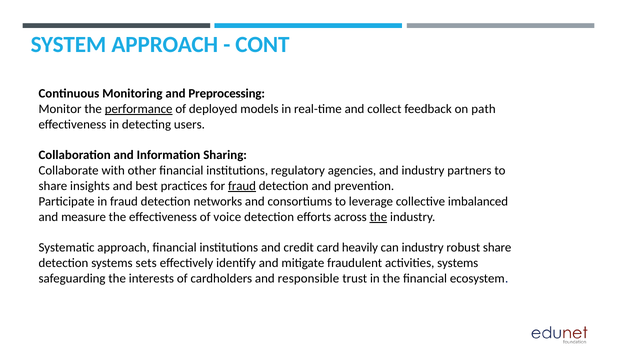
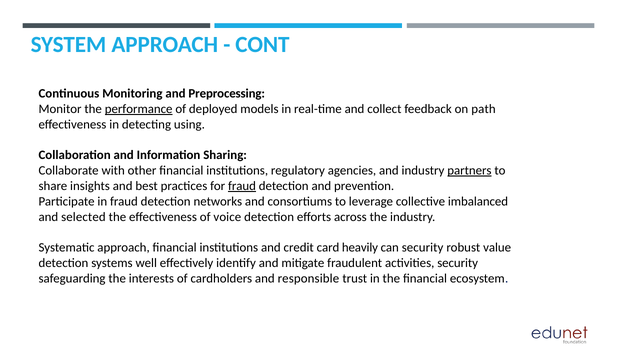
users: users -> using (189, 124)
partners underline: none -> present (469, 171)
measure: measure -> selected (83, 217)
the underline: present -> none (378, 217)
can industry: industry -> security (423, 248)
robust share: share -> value (497, 248)
sets: sets -> well (146, 263)
activities systems: systems -> security (458, 263)
